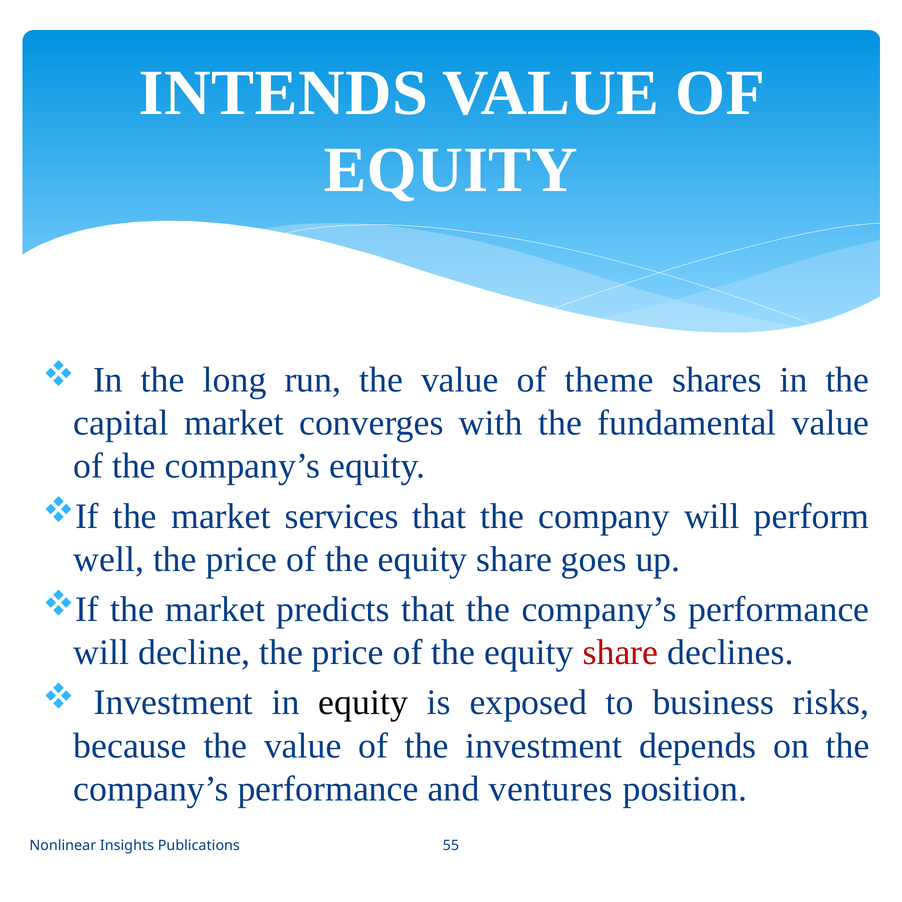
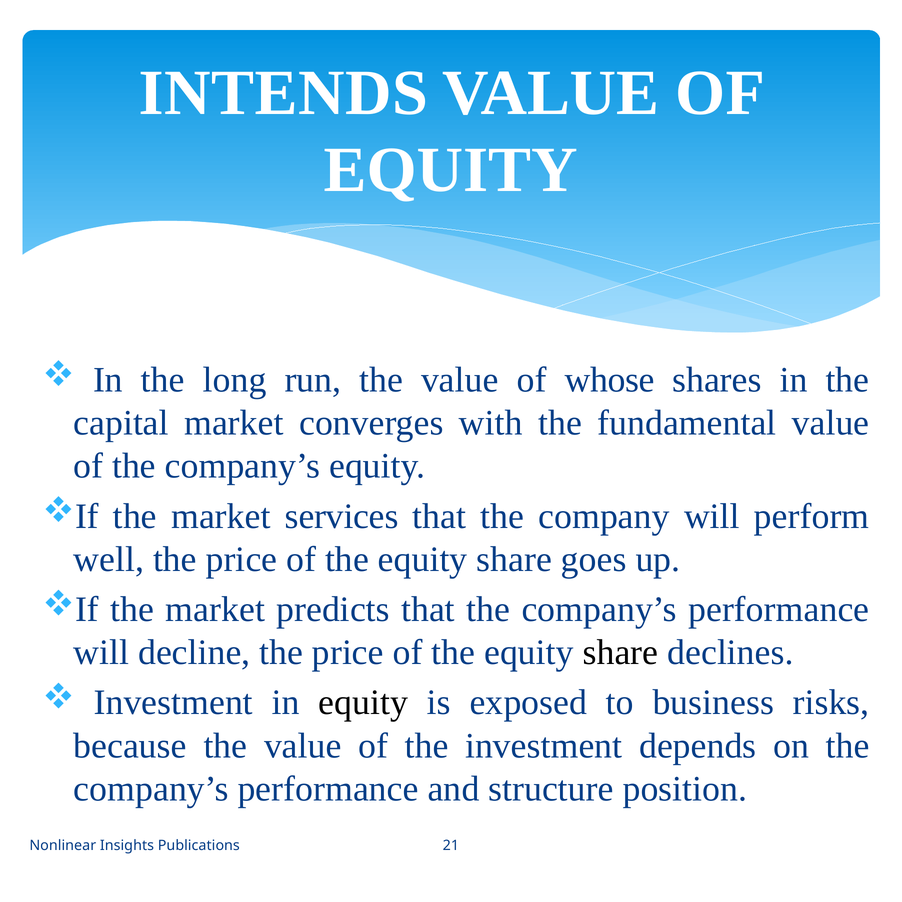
theme: theme -> whose (610, 380)
share colour: red -> black (620, 653)
ventures: ventures -> structure (551, 789)
55: 55 -> 21 (451, 846)
